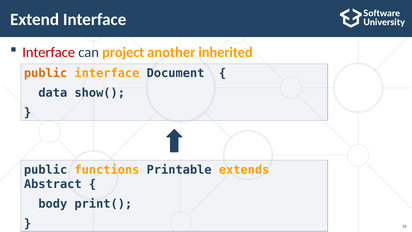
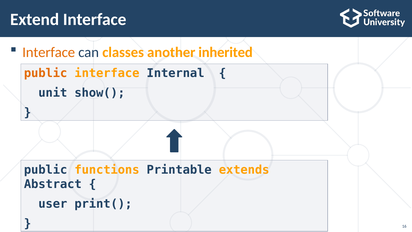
Interface colour: red -> orange (49, 52)
project: project -> classes (123, 52)
Document: Document -> Internal (176, 73)
data: data -> unit (53, 93)
body: body -> user (53, 204)
